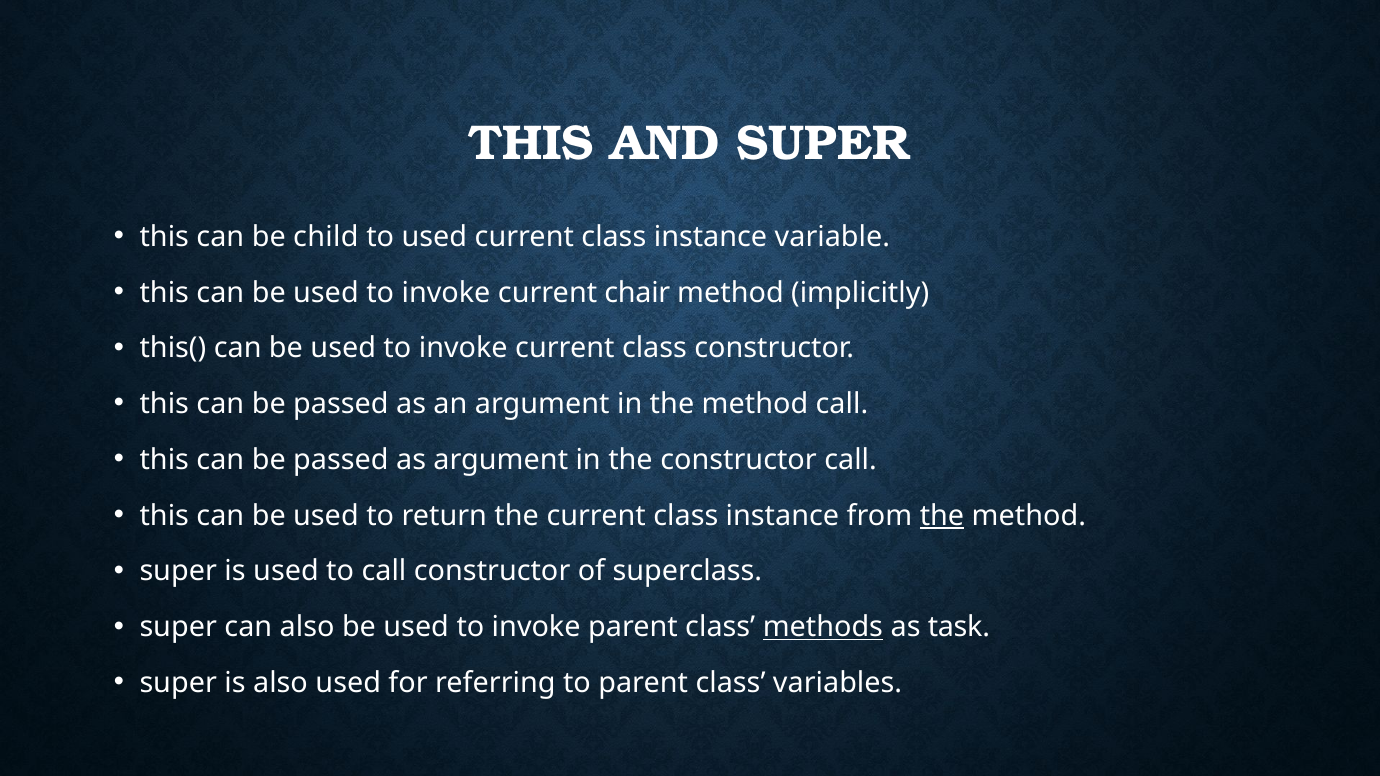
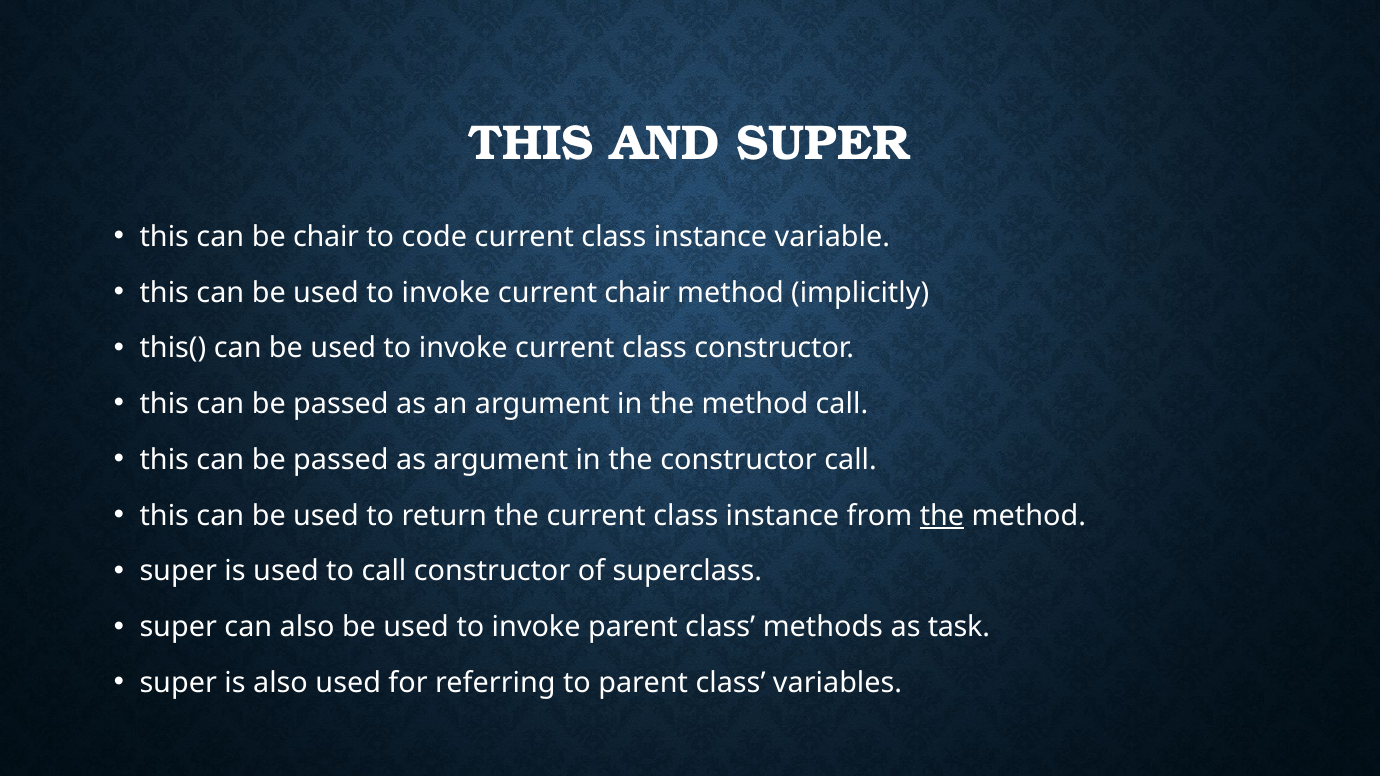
be child: child -> chair (326, 237)
to used: used -> code (434, 237)
methods underline: present -> none (823, 627)
